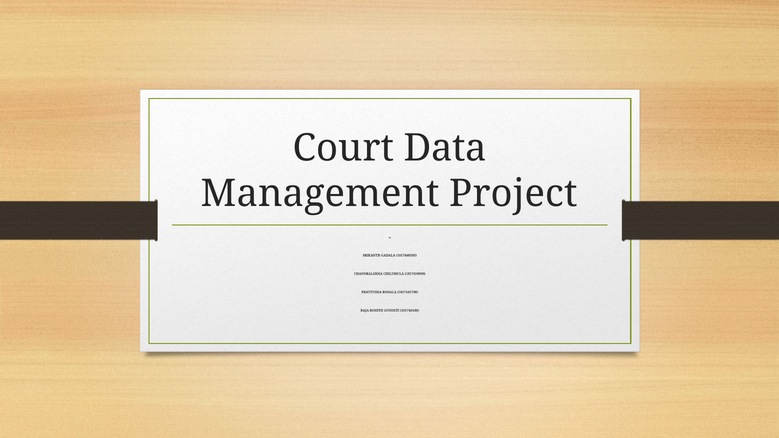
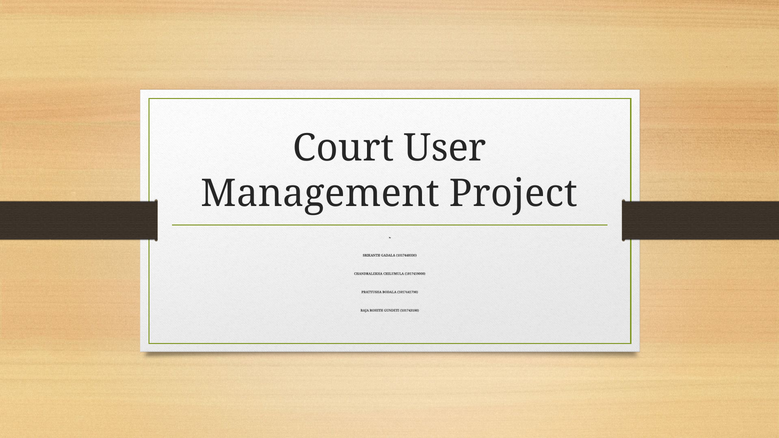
Data: Data -> User (445, 148)
